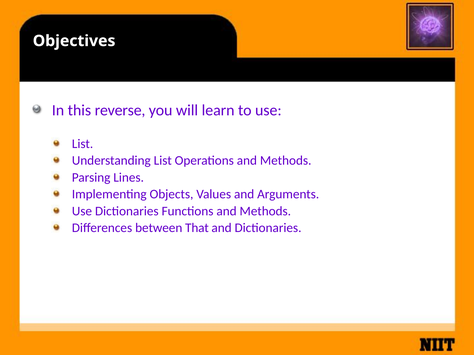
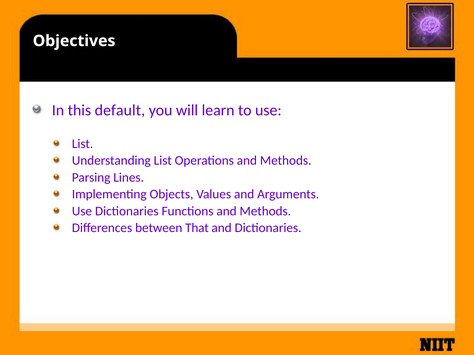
reverse: reverse -> default (120, 110)
